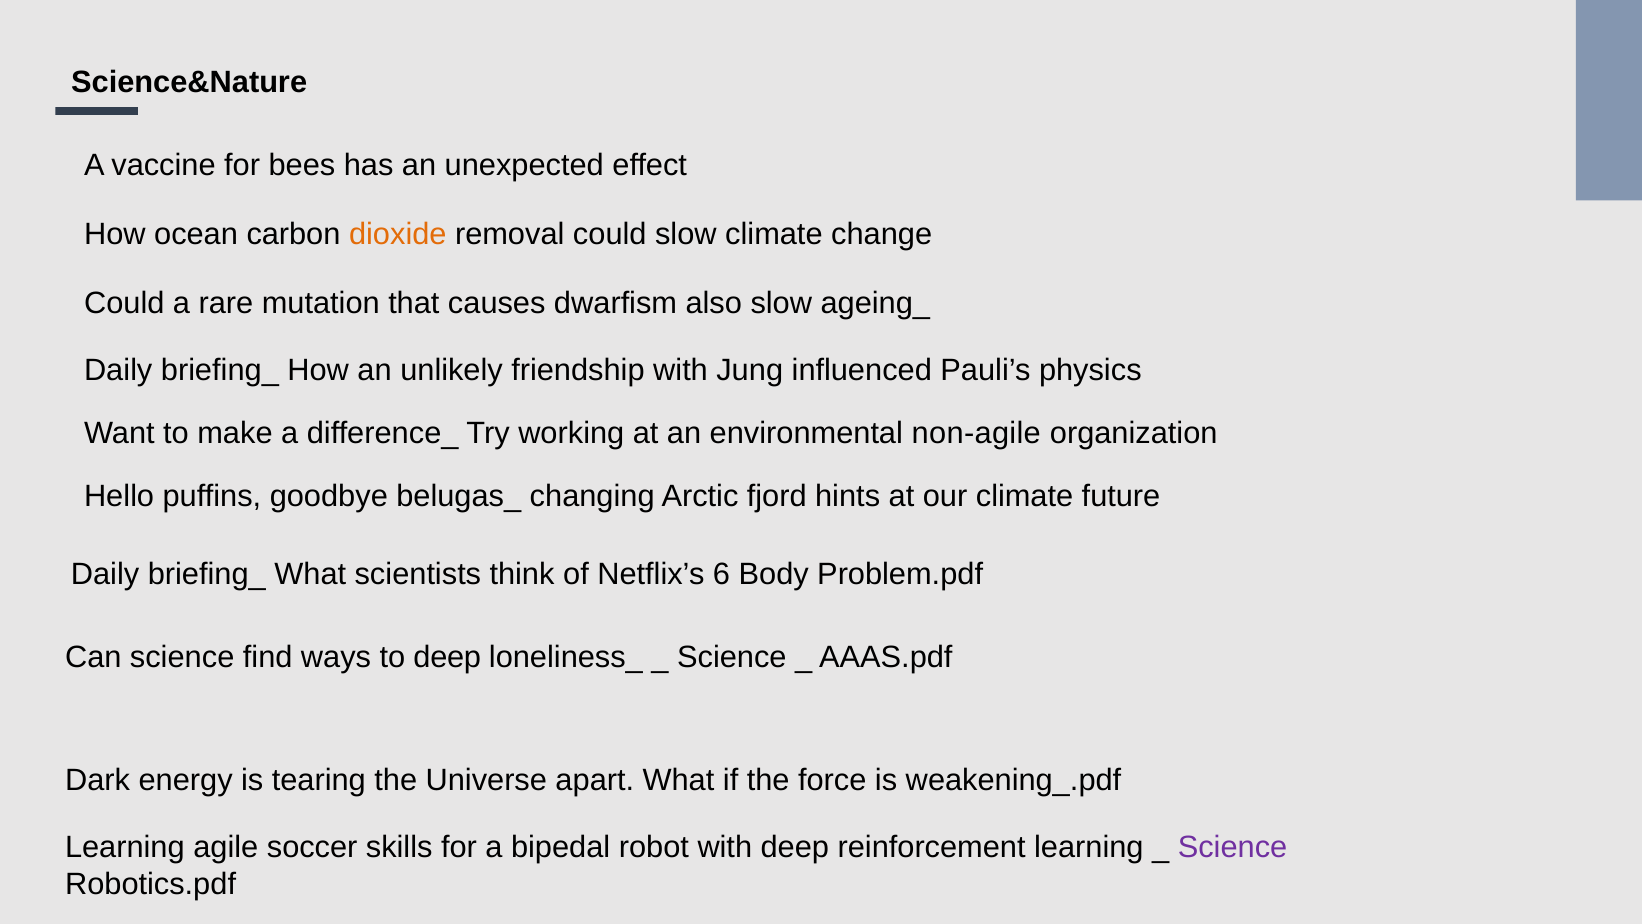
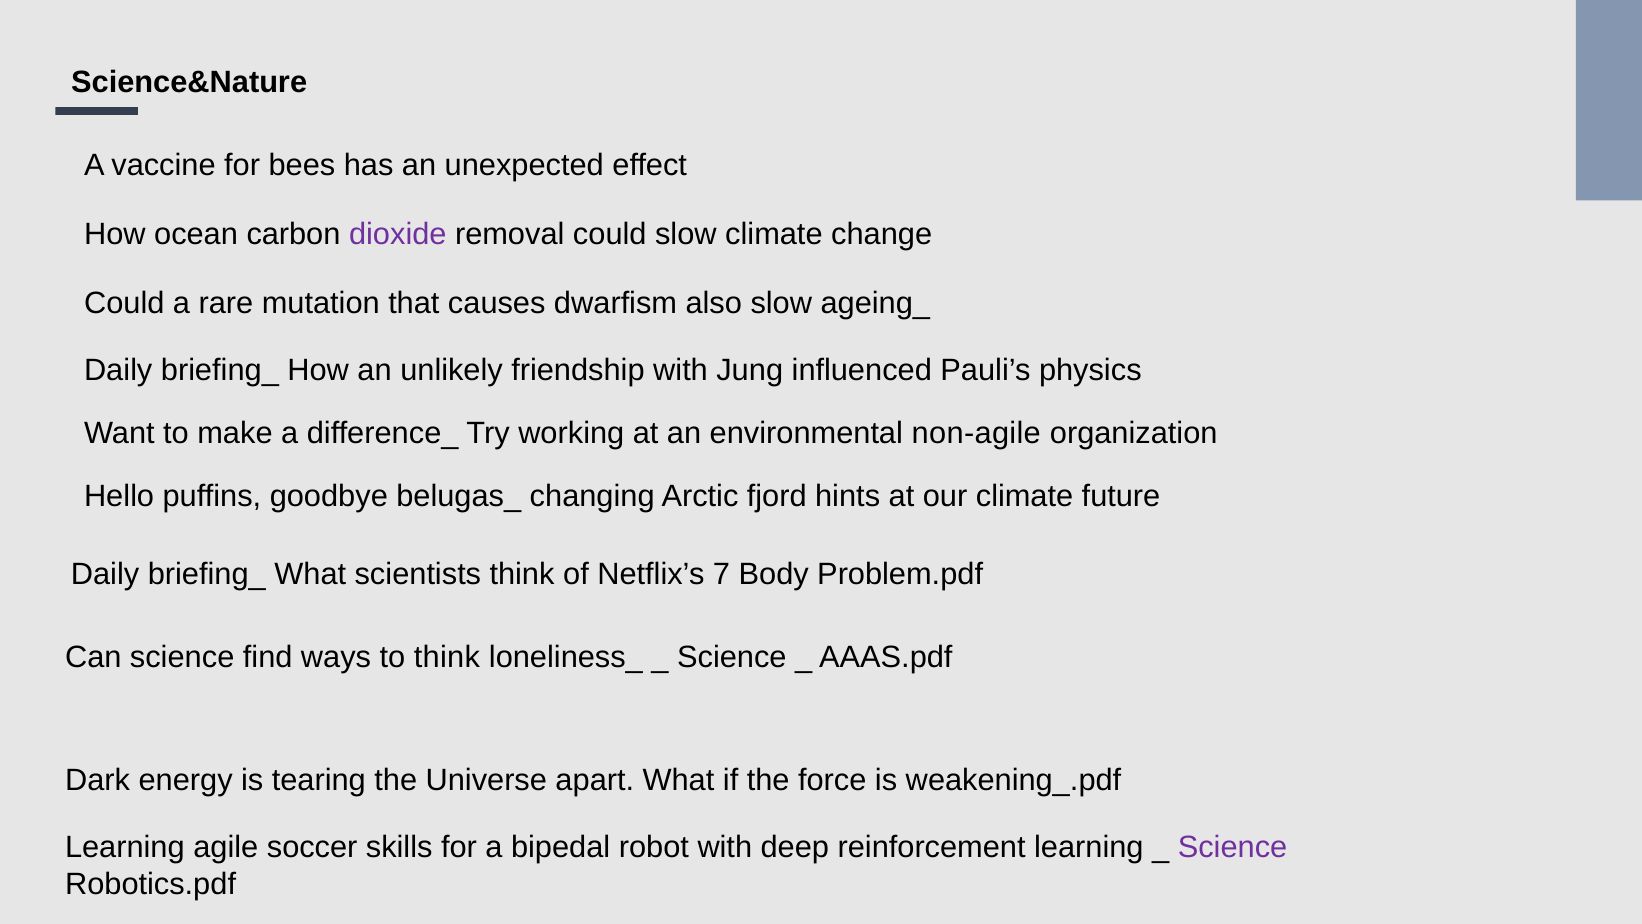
dioxide colour: orange -> purple (398, 235)
6: 6 -> 7 (721, 574)
to deep: deep -> think (447, 657)
